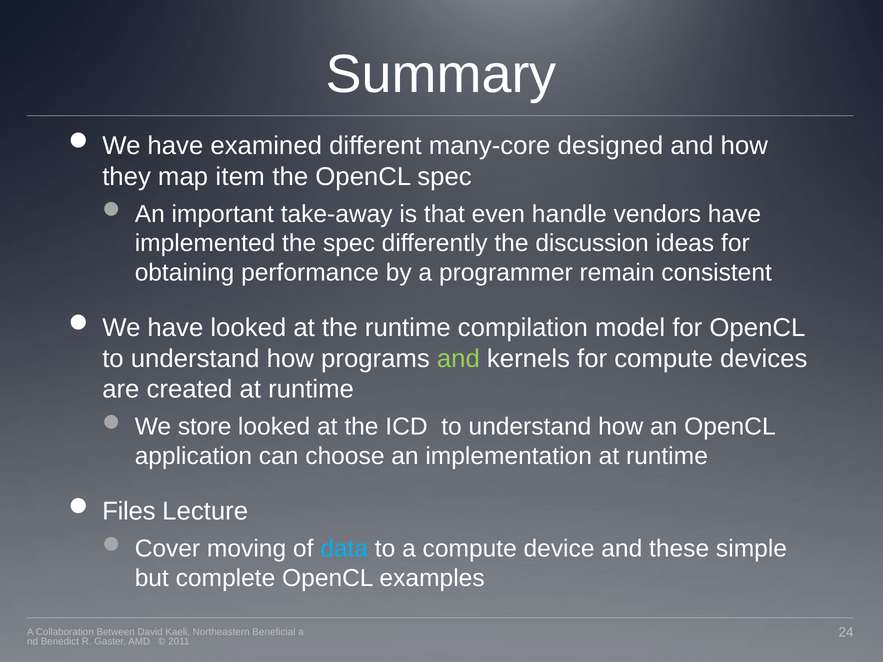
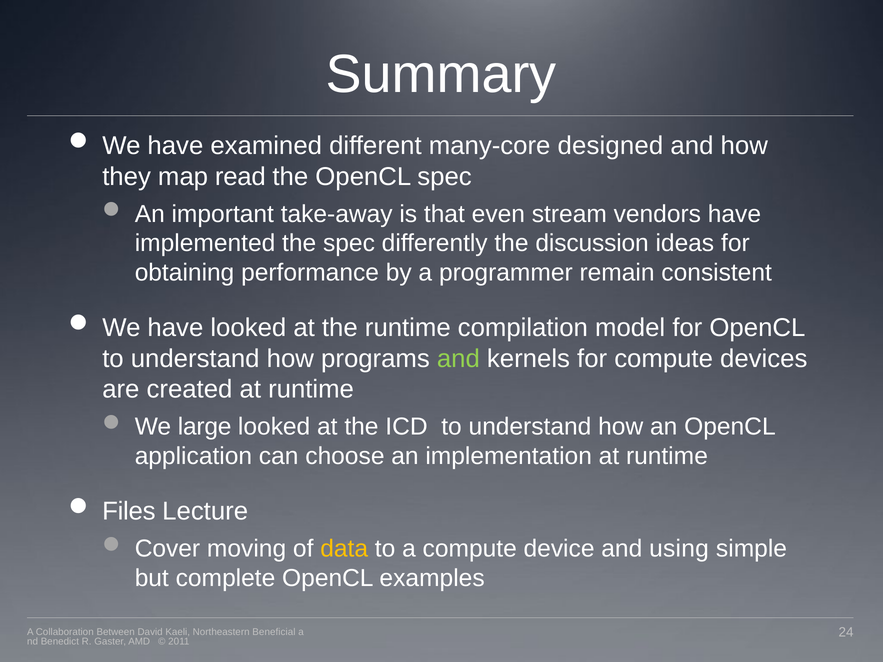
item: item -> read (240, 177)
handle: handle -> stream (569, 214)
store: store -> large (205, 427)
data colour: light blue -> yellow (344, 549)
these: these -> using (679, 549)
